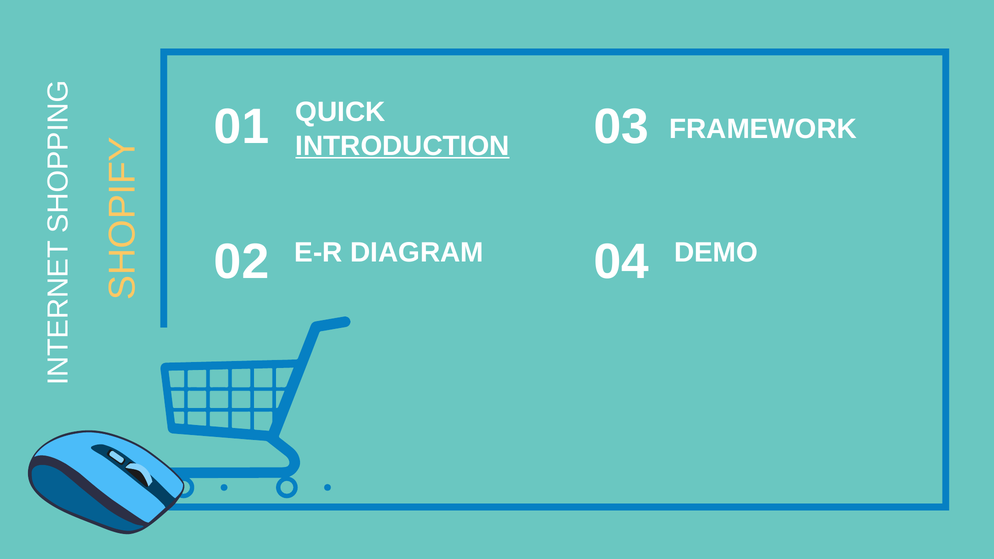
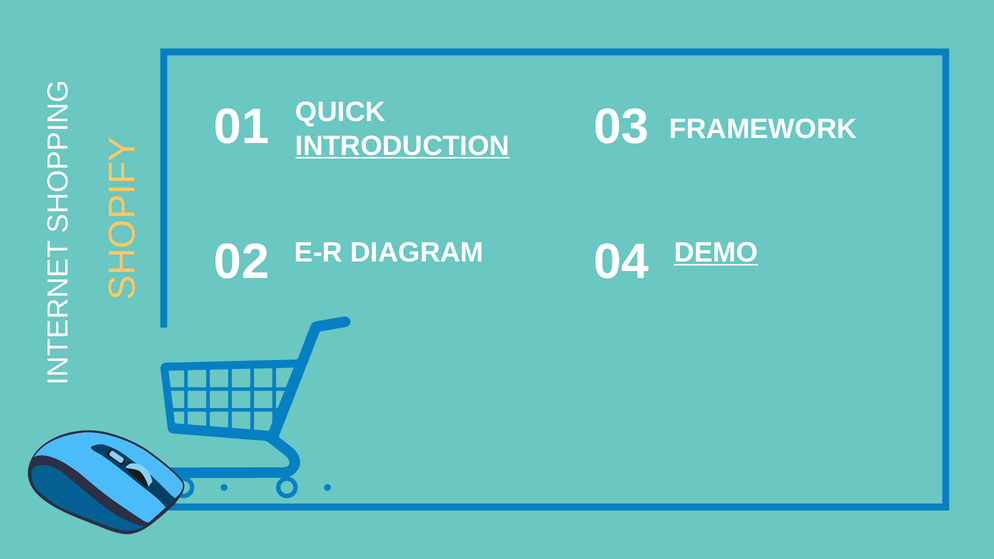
DEMO underline: none -> present (716, 253)
